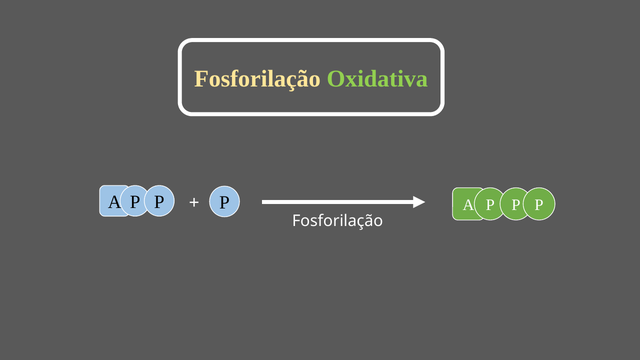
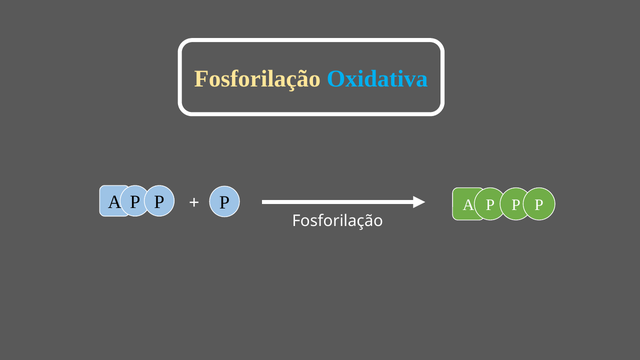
Oxidativa colour: light green -> light blue (377, 79)
